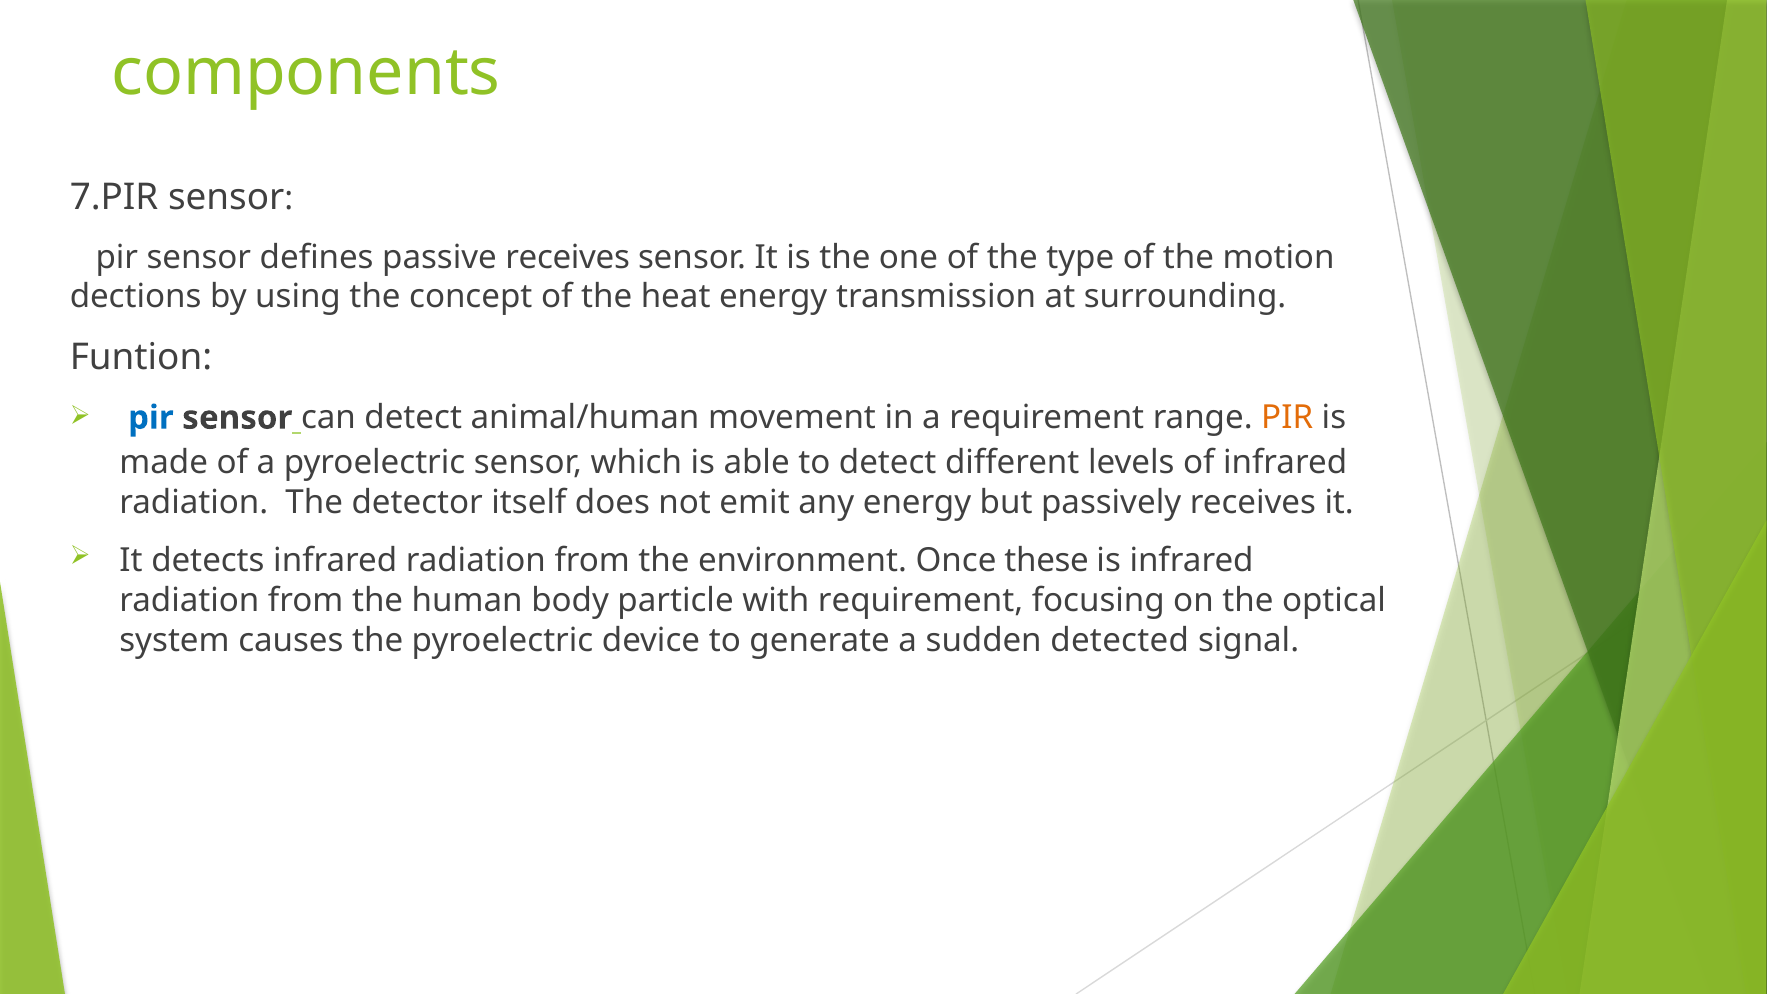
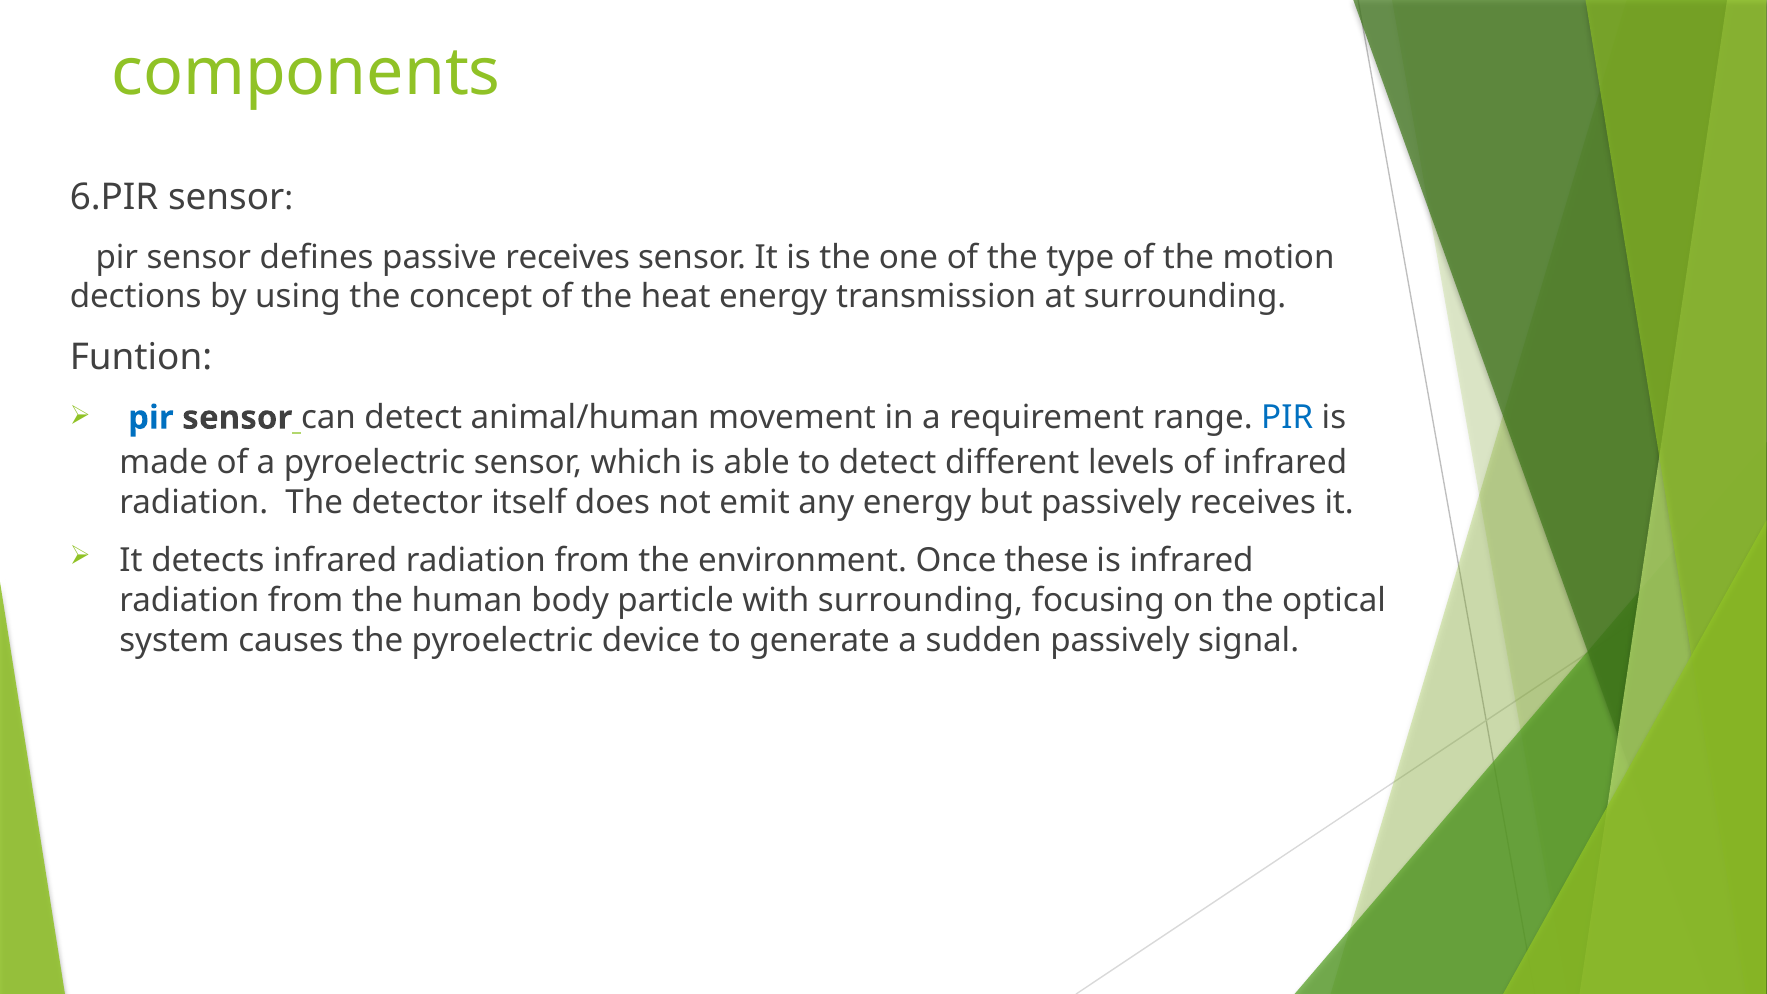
7.PIR: 7.PIR -> 6.PIR (114, 197)
PIR colour: orange -> blue (1287, 418)
with requirement: requirement -> surrounding (920, 601)
sudden detected: detected -> passively (1120, 640)
